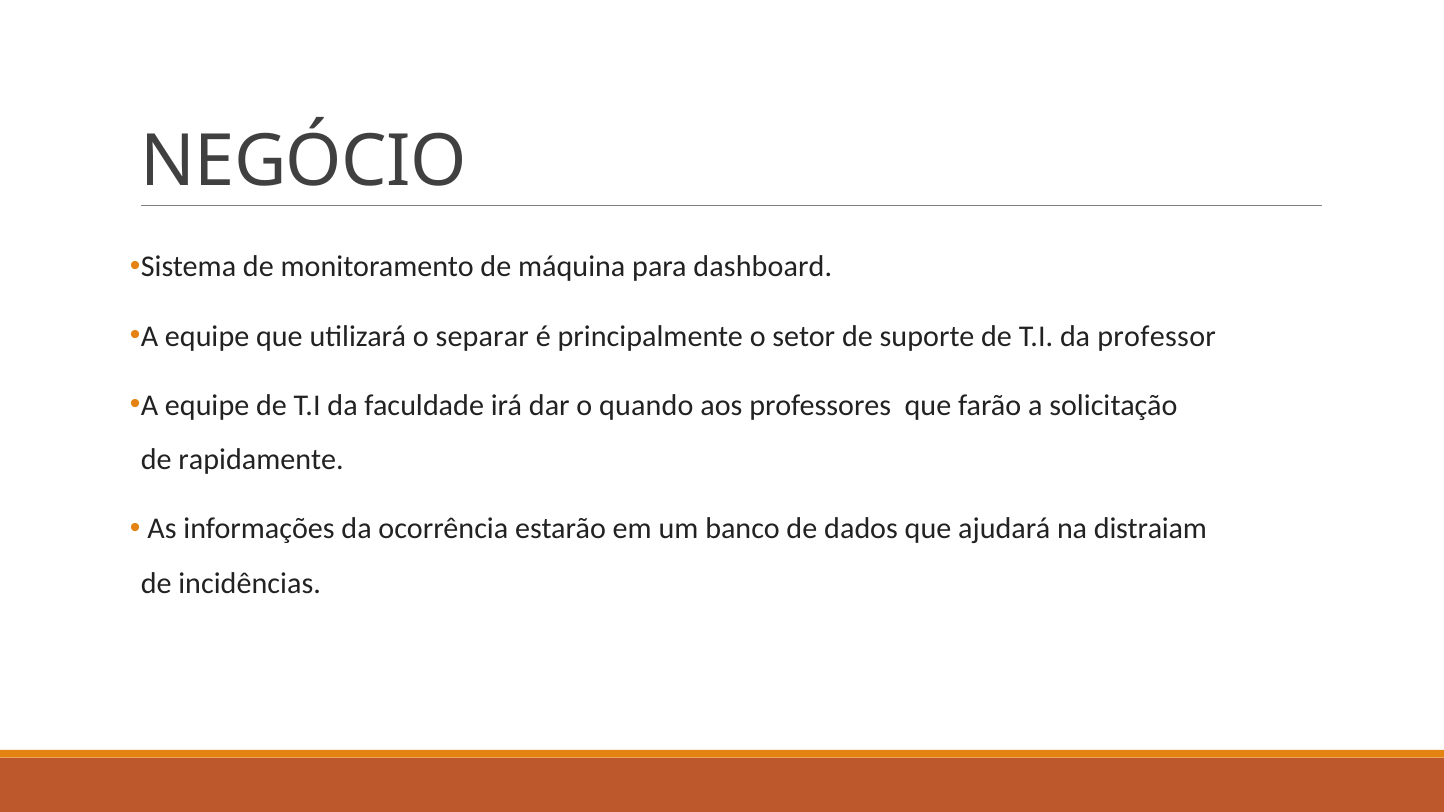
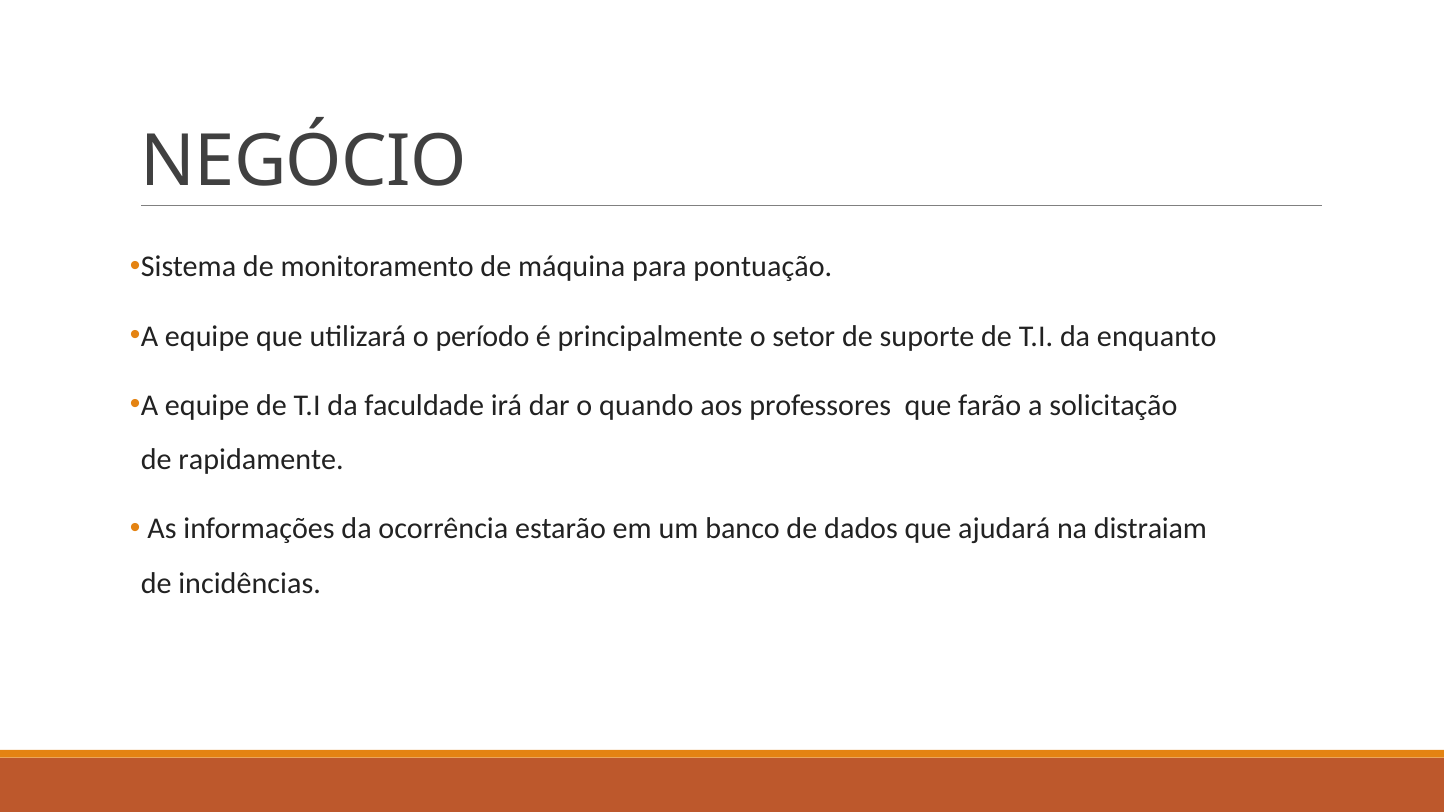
dashboard: dashboard -> pontuação (763, 267)
separar: separar -> período (482, 336)
professor: professor -> enquanto (1157, 336)
